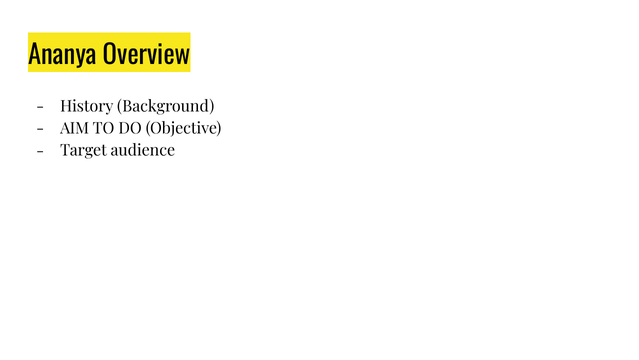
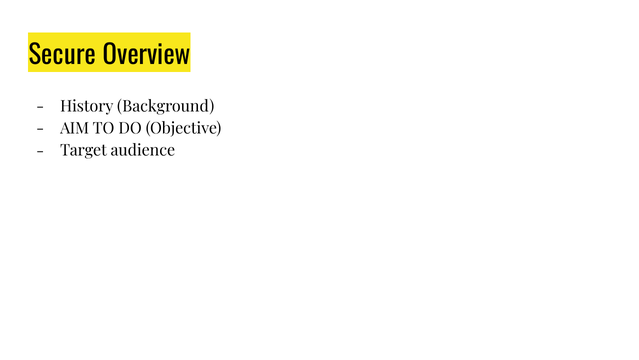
Ananya: Ananya -> Secure (62, 55)
